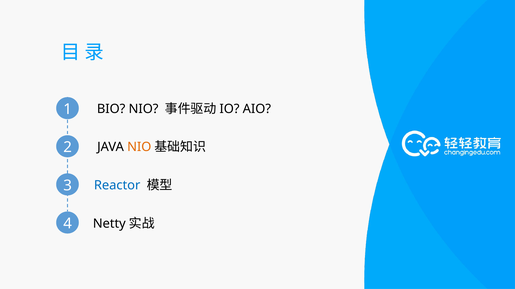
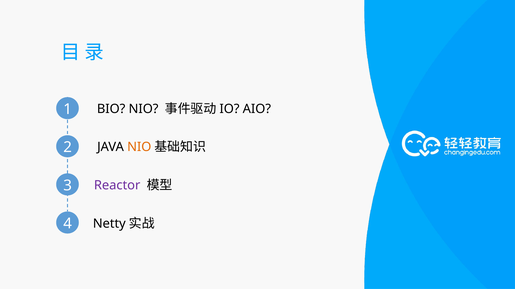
Reactor colour: blue -> purple (117, 186)
